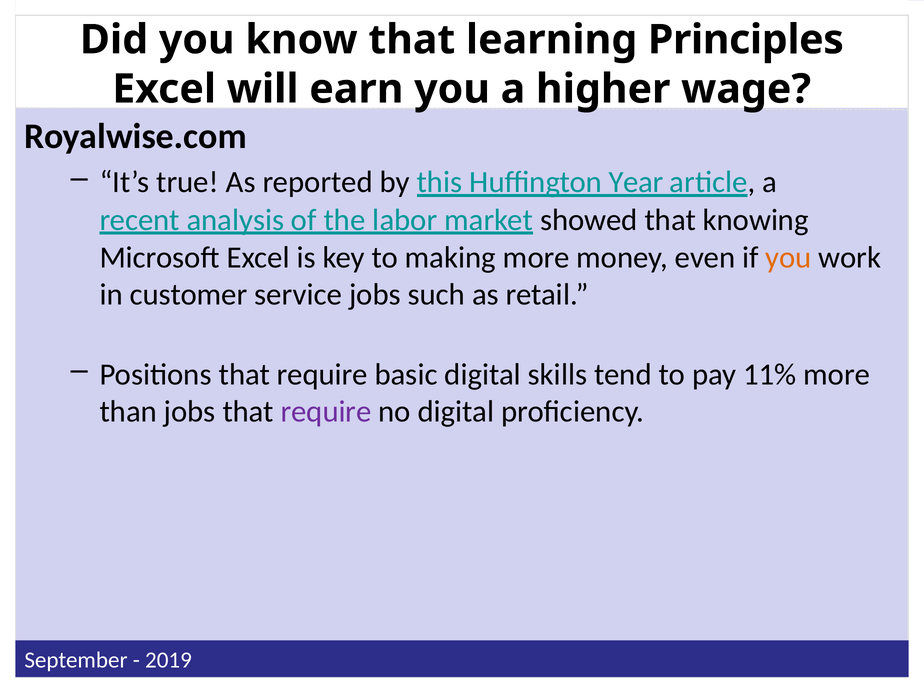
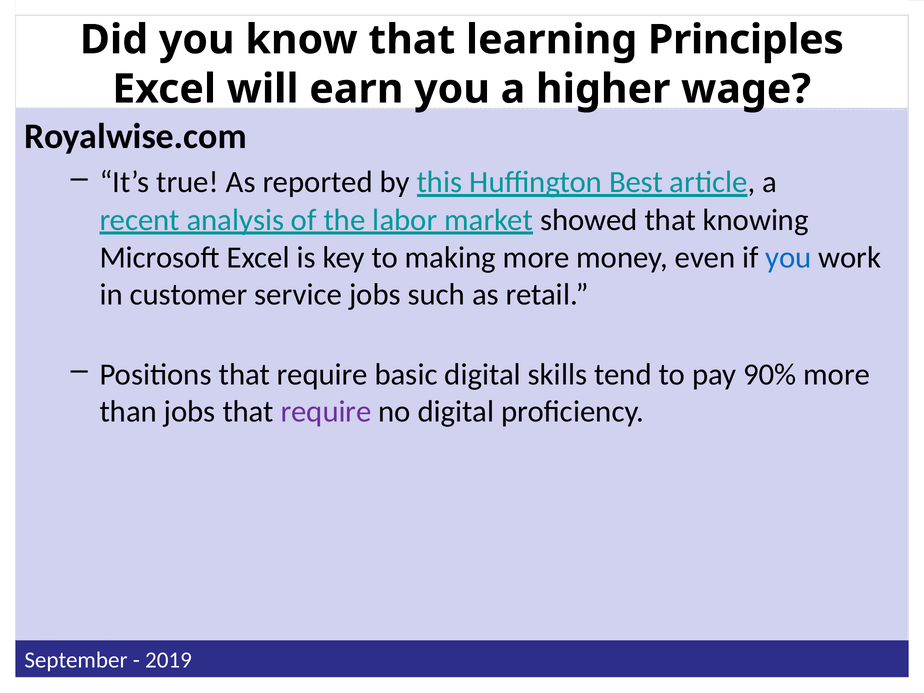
Year: Year -> Best (636, 182)
you colour: orange -> blue (789, 257)
11%: 11% -> 90% (770, 374)
